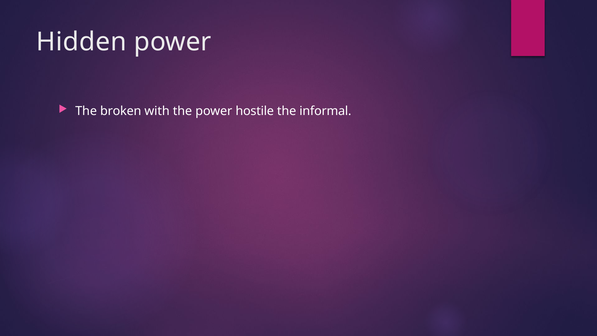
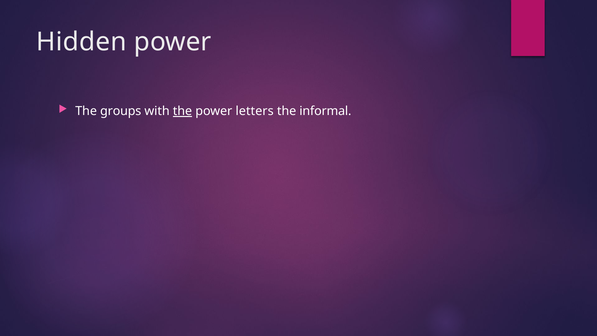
broken: broken -> groups (121, 111)
the underline: none -> present (183, 111)
hostile: hostile -> letters (255, 111)
